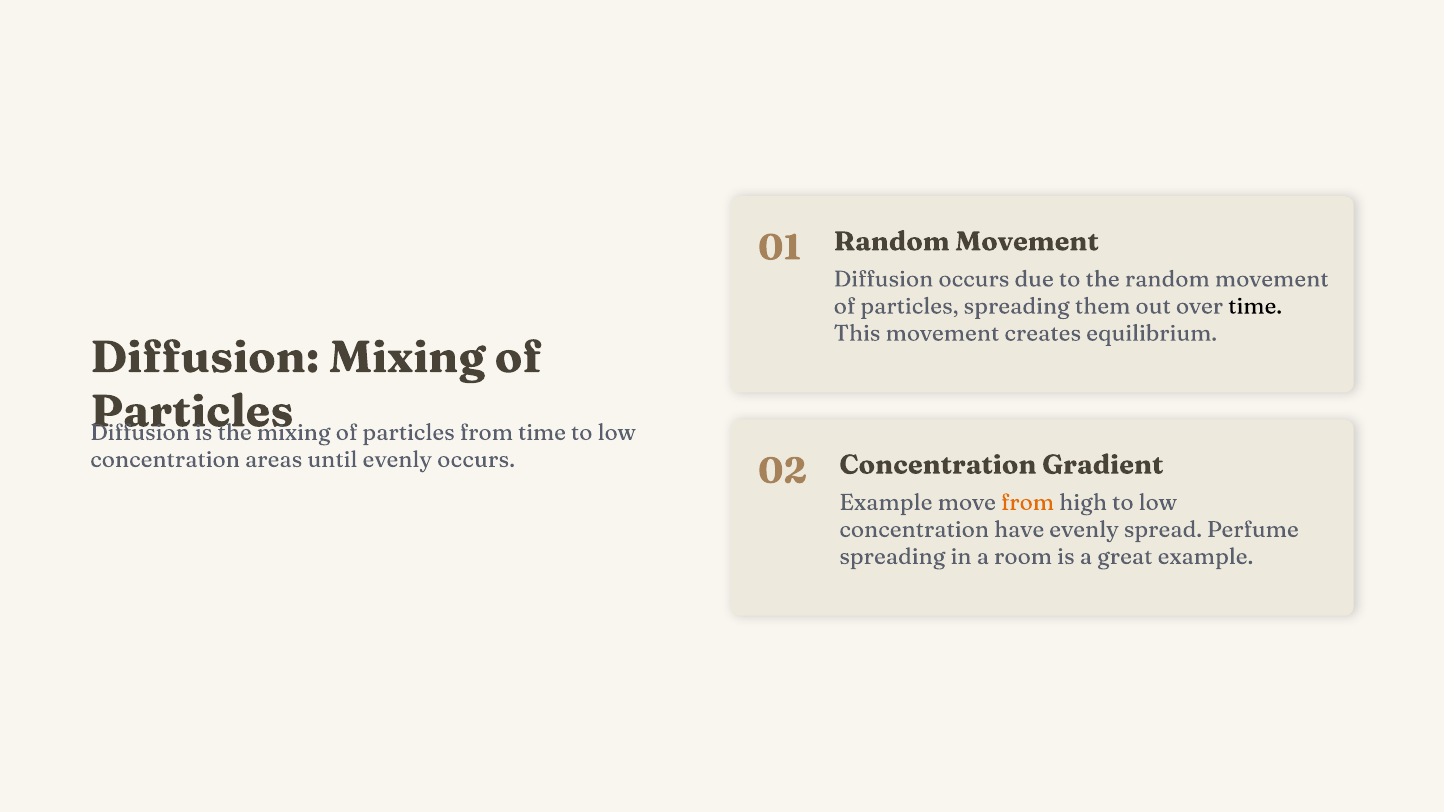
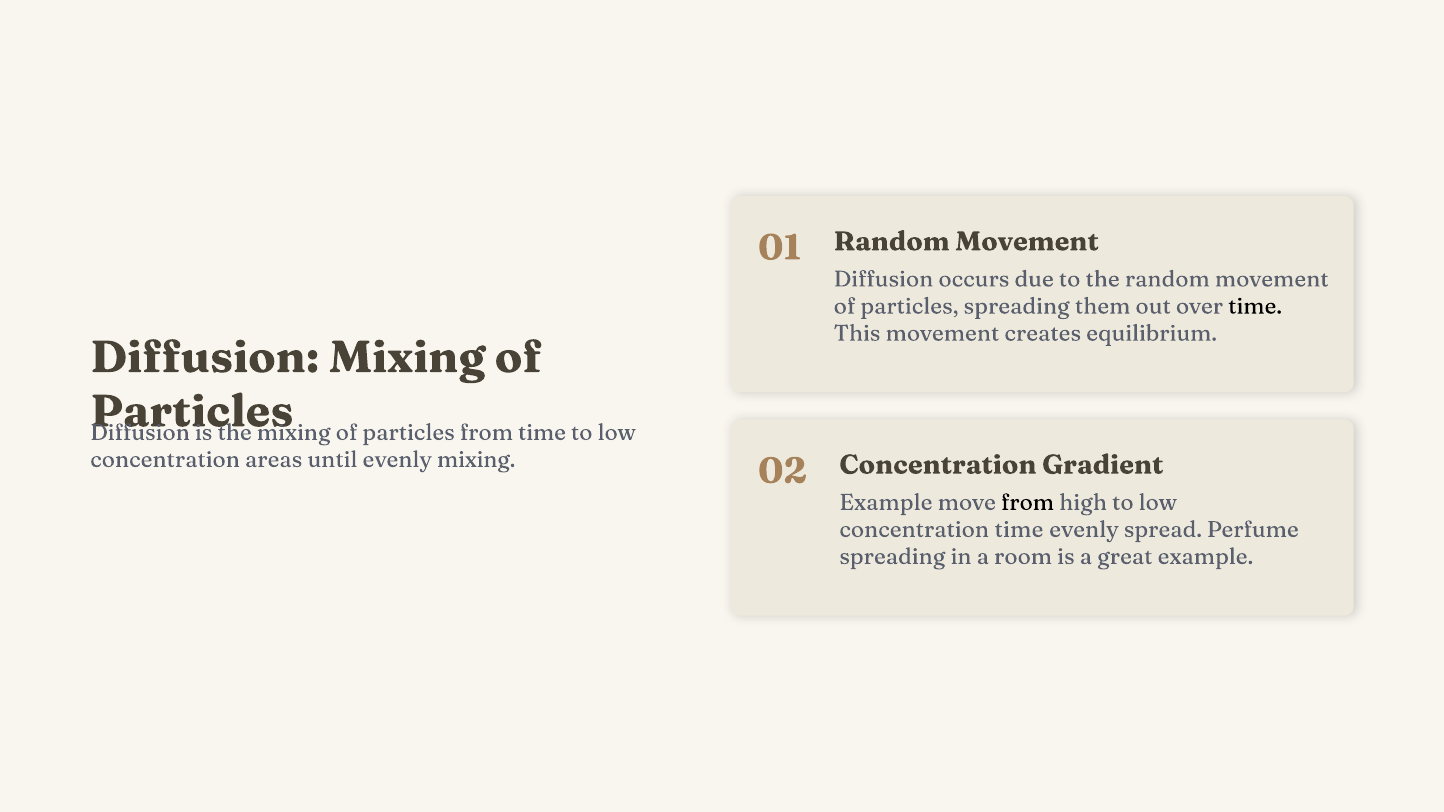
evenly occurs: occurs -> mixing (476, 460)
from colour: orange -> black (1028, 502)
concentration have: have -> time (1019, 530)
